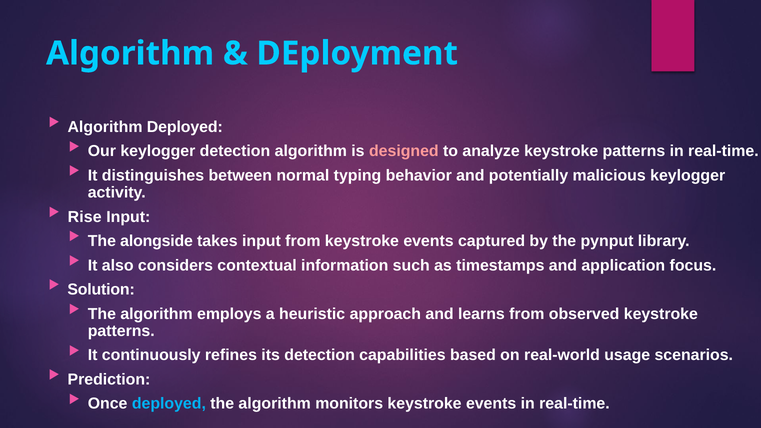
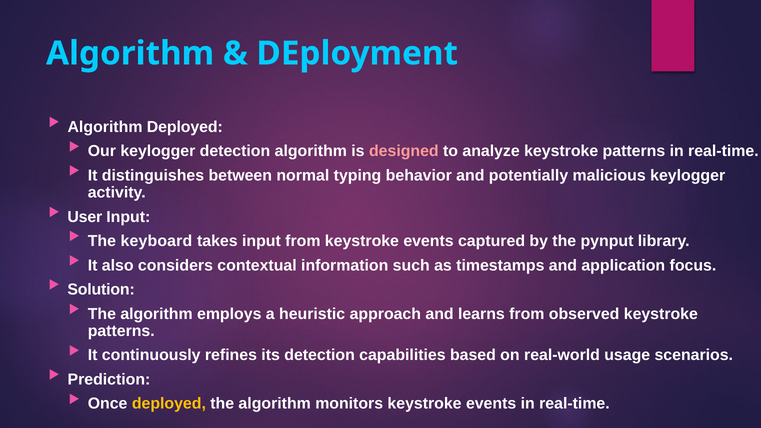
Rise: Rise -> User (85, 217)
alongside: alongside -> keyboard (156, 241)
deployed colour: light blue -> yellow (169, 404)
